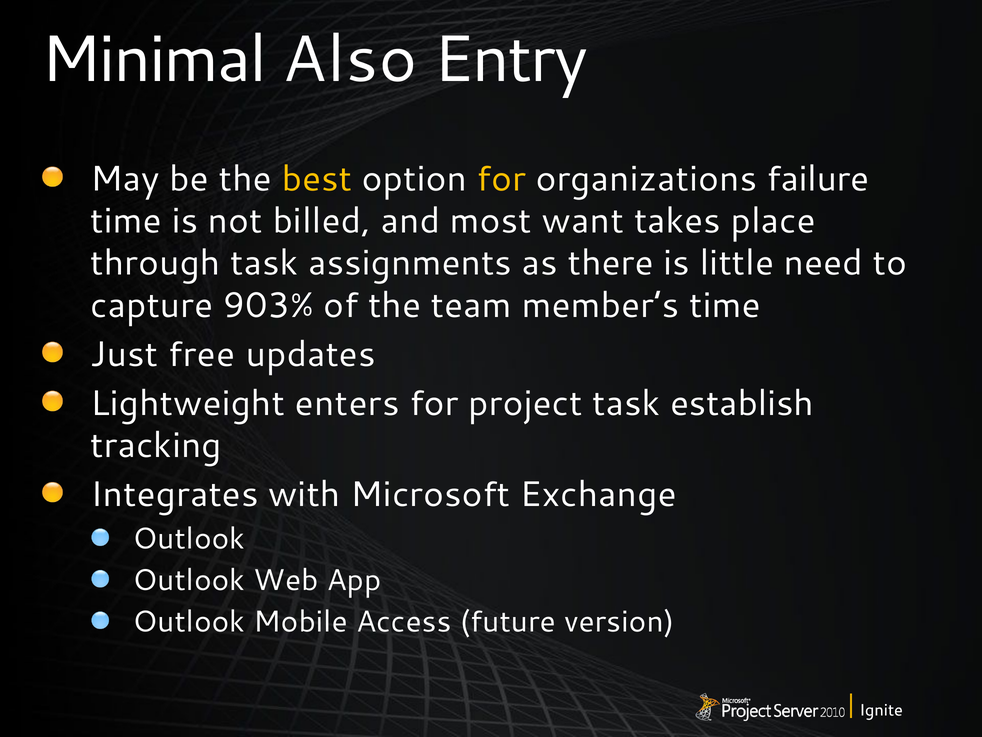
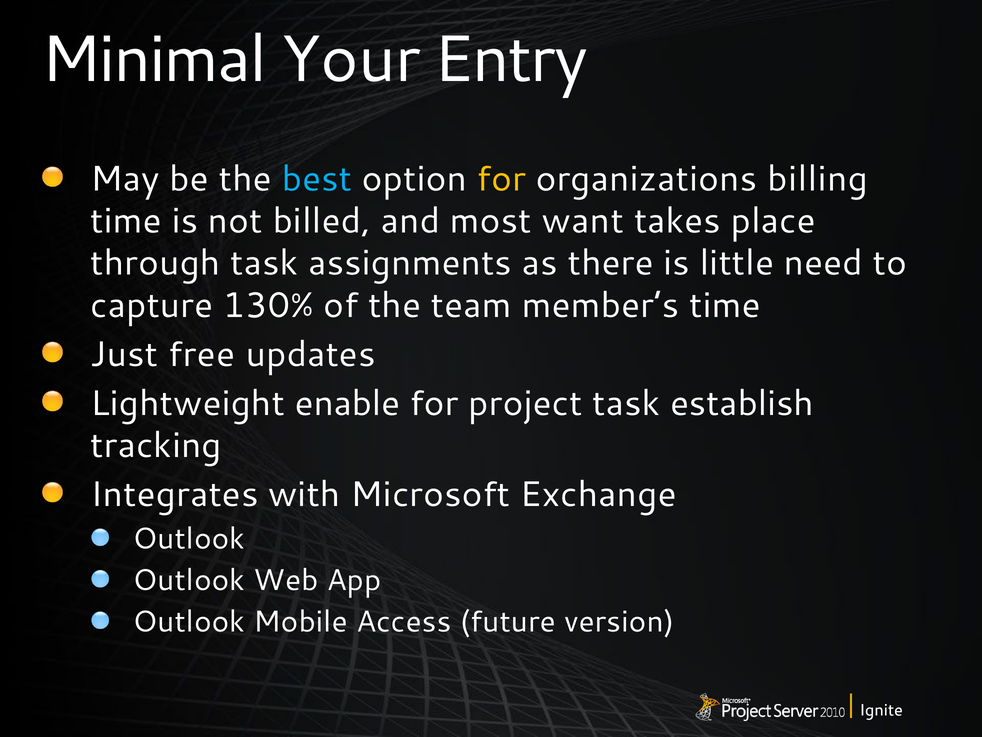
Also: Also -> Your (351, 60)
best colour: yellow -> light blue (317, 179)
failure: failure -> billing (818, 179)
903%: 903% -> 130% (268, 305)
enters: enters -> enable (348, 403)
